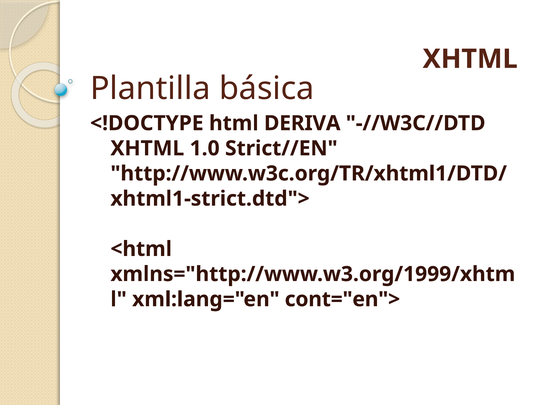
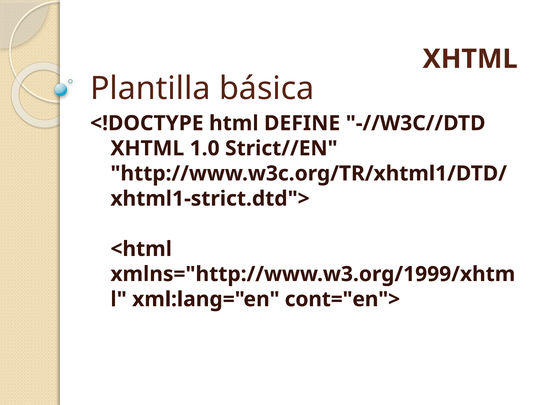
DERIVA: DERIVA -> DEFINE (302, 123)
